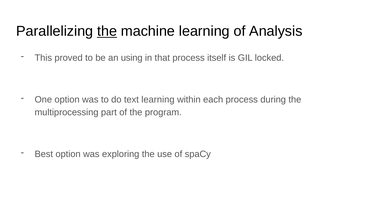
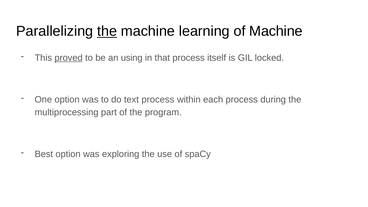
of Analysis: Analysis -> Machine (276, 31)
proved underline: none -> present (69, 58)
text learning: learning -> process (158, 100)
